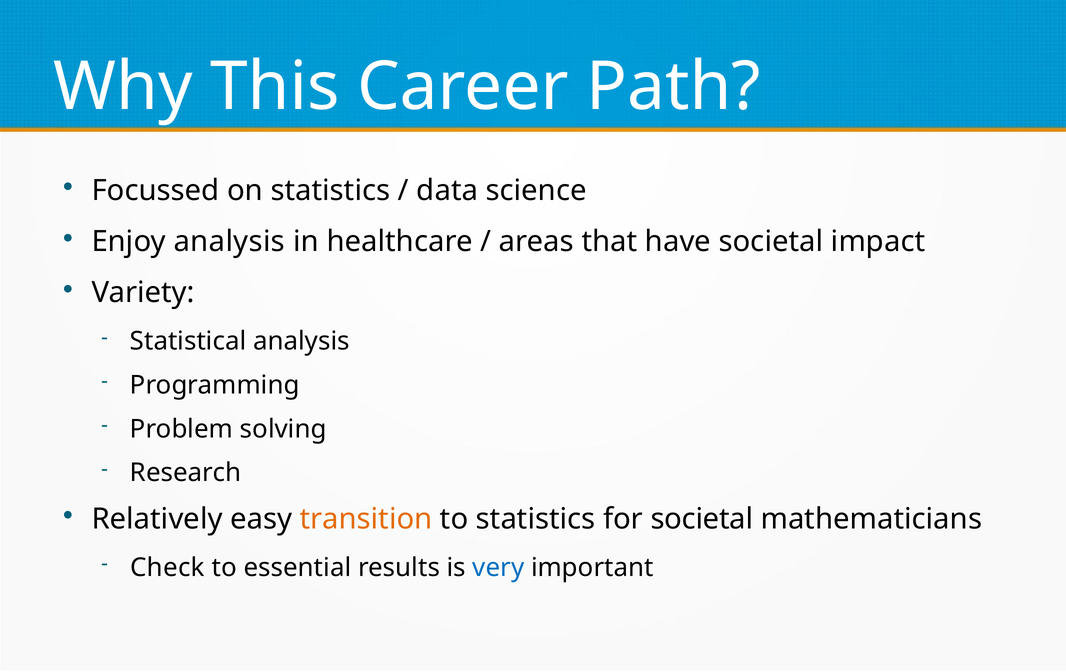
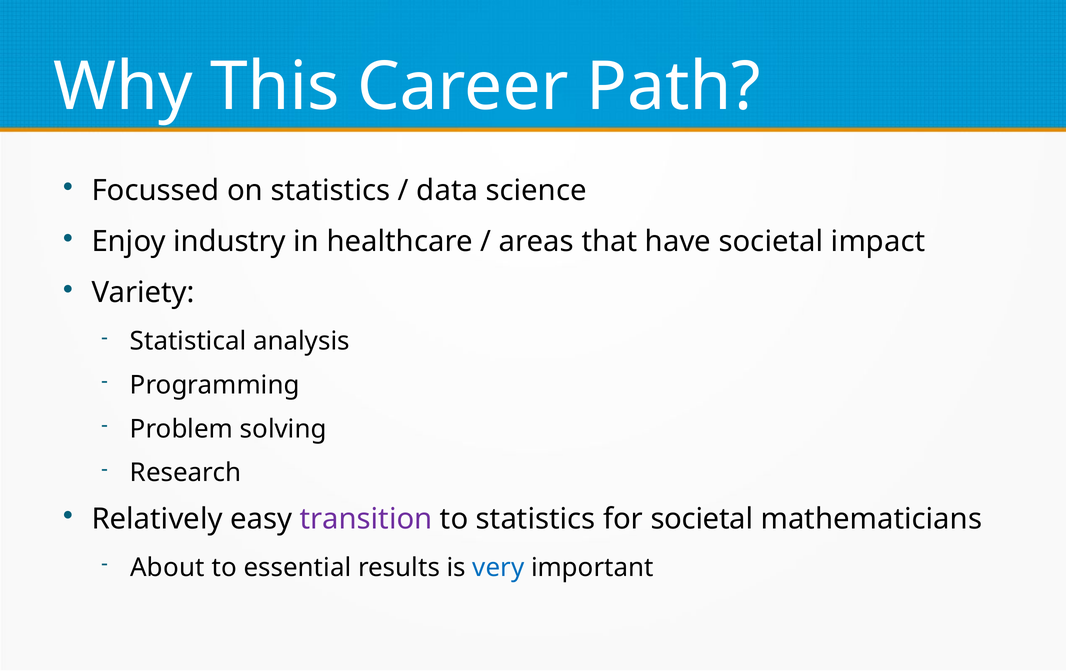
Enjoy analysis: analysis -> industry (230, 241)
transition colour: orange -> purple (366, 519)
Check: Check -> About (167, 567)
